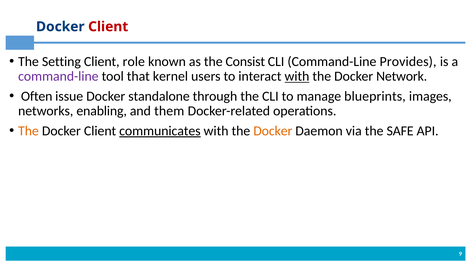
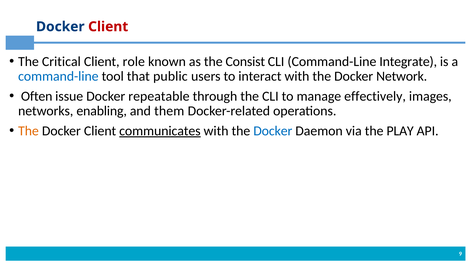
Setting: Setting -> Critical (61, 61)
Provides: Provides -> Integrate (408, 61)
command-line colour: purple -> blue (58, 76)
kernel: kernel -> public (170, 76)
with underline: present -> none (297, 76)
standalone: standalone -> repeatable (159, 96)
blueprints: blueprints -> effectively (375, 96)
Docker colour: orange -> blue (273, 131)
SAFE: SAFE -> PLAY (400, 131)
